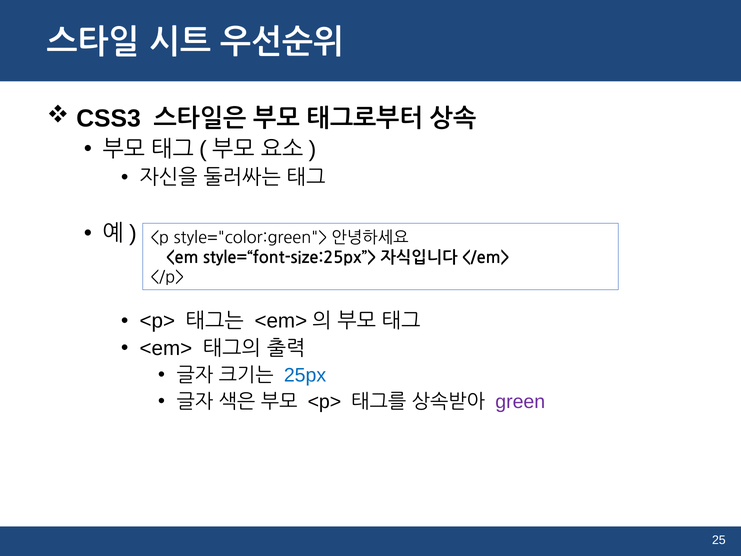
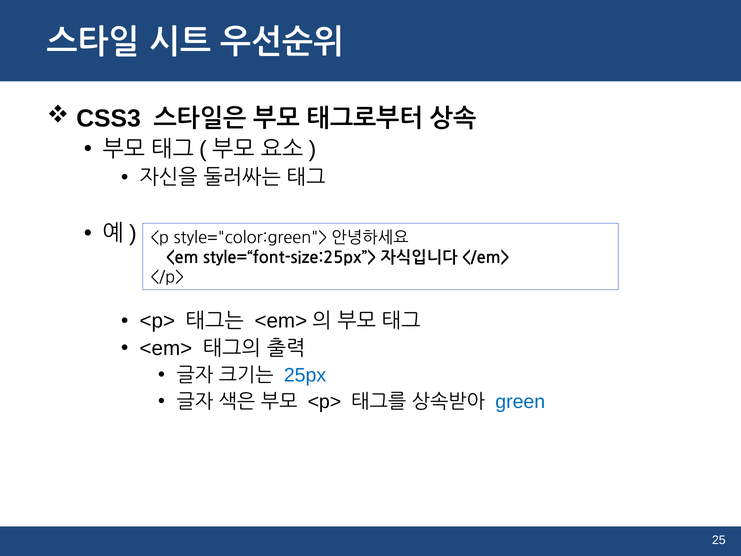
green colour: purple -> blue (520, 401)
